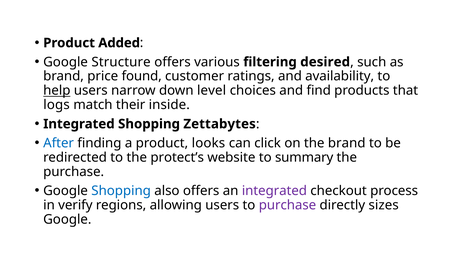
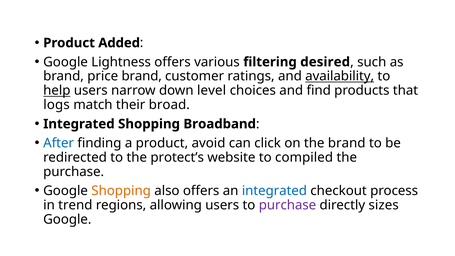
Structure: Structure -> Lightness (121, 62)
price found: found -> brand (142, 76)
availability underline: none -> present (340, 76)
inside: inside -> broad (169, 105)
Zettabytes: Zettabytes -> Broadband (220, 124)
looks: looks -> avoid (209, 143)
summary: summary -> compiled (304, 157)
Shopping colour: blue -> orange (121, 191)
integrated colour: purple -> blue (274, 191)
verify: verify -> trend (75, 205)
